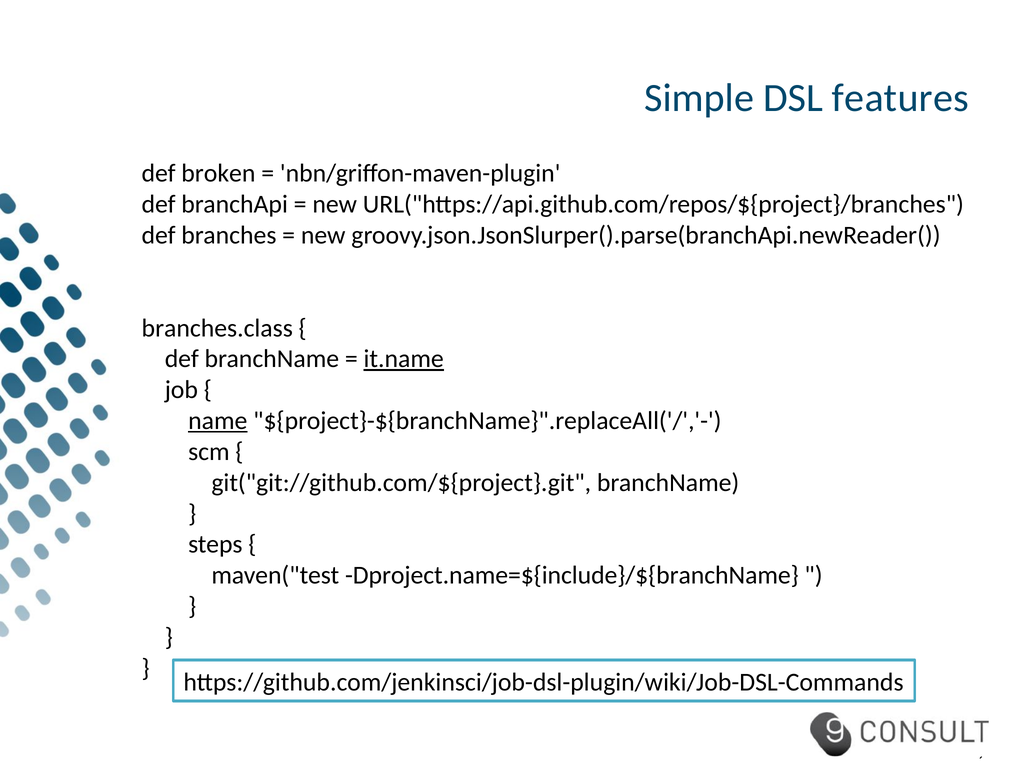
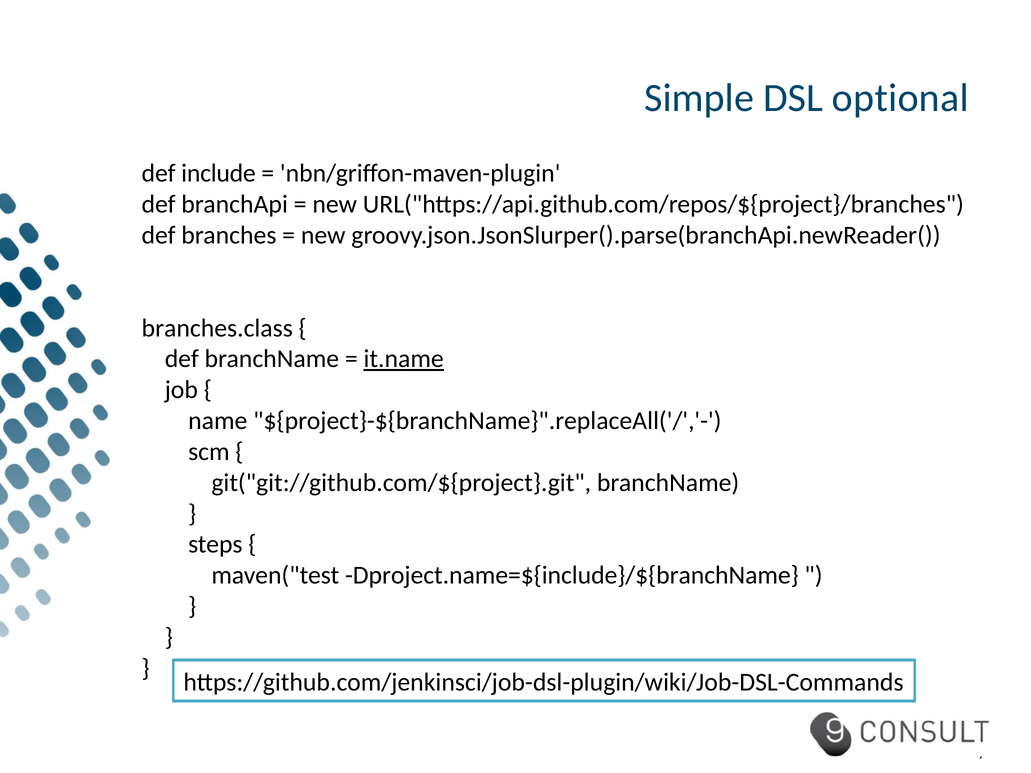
features: features -> optional (900, 98)
broken: broken -> include (219, 173)
name underline: present -> none (218, 421)
